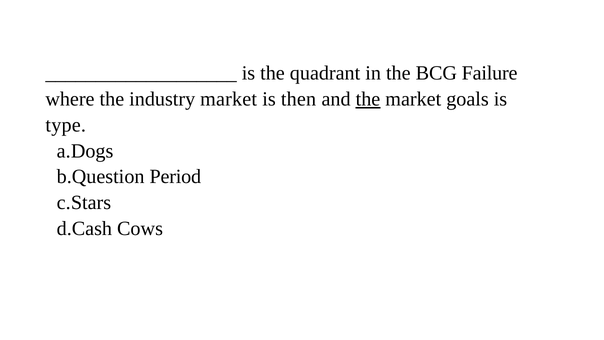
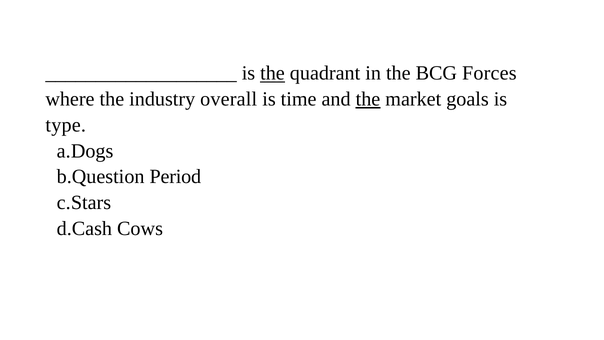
the underline: none -> present (273, 73)
Failure: Failure -> Forces (489, 73)
industry market: market -> overall (229, 99)
then: then -> time (299, 99)
